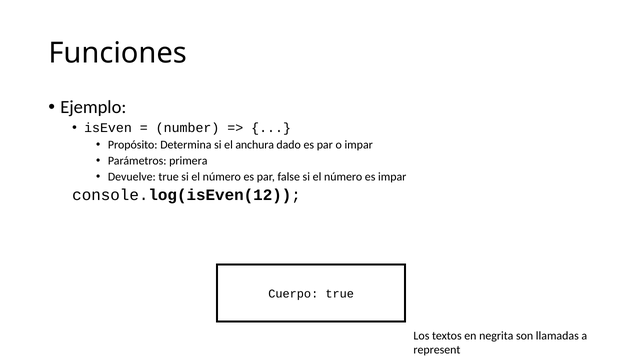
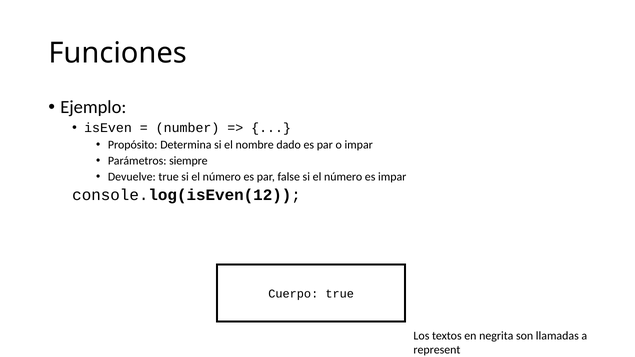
anchura: anchura -> nombre (255, 145)
primera: primera -> siempre (188, 161)
